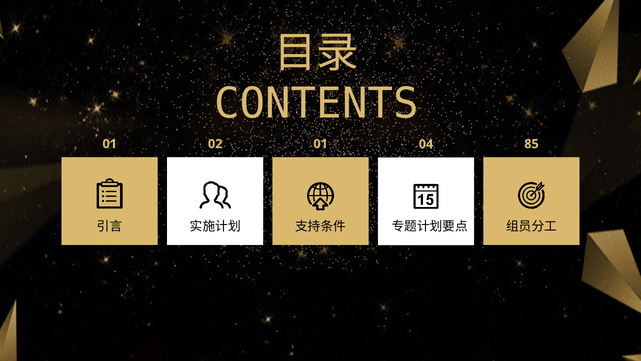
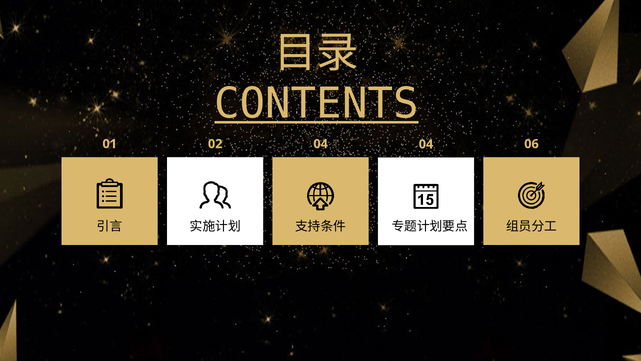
CONTENTS underline: none -> present (316, 104)
02 01: 01 -> 04 (321, 144)
85: 85 -> 06 (531, 144)
